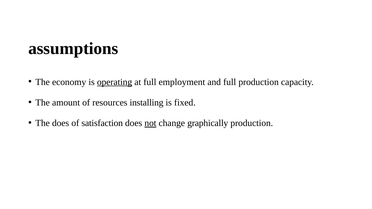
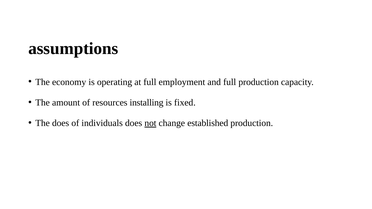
operating underline: present -> none (115, 82)
satisfaction: satisfaction -> individuals (102, 123)
graphically: graphically -> established (208, 123)
